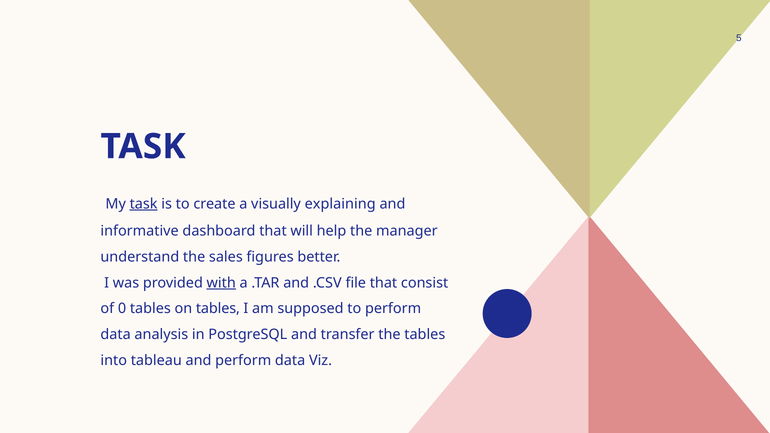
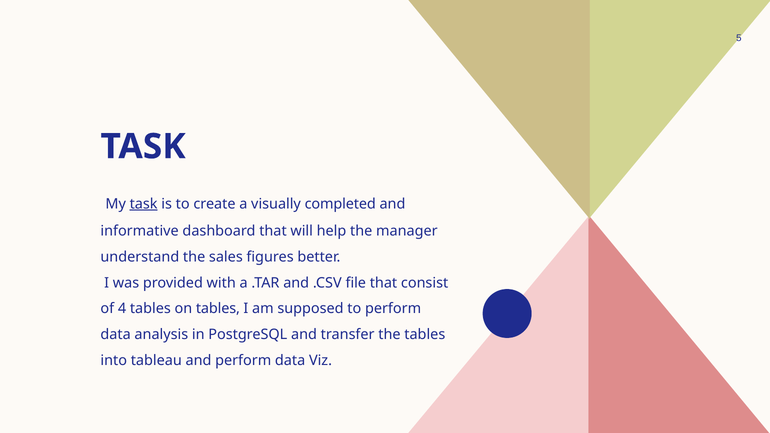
explaining: explaining -> completed (340, 204)
with underline: present -> none (221, 283)
0: 0 -> 4 (122, 309)
